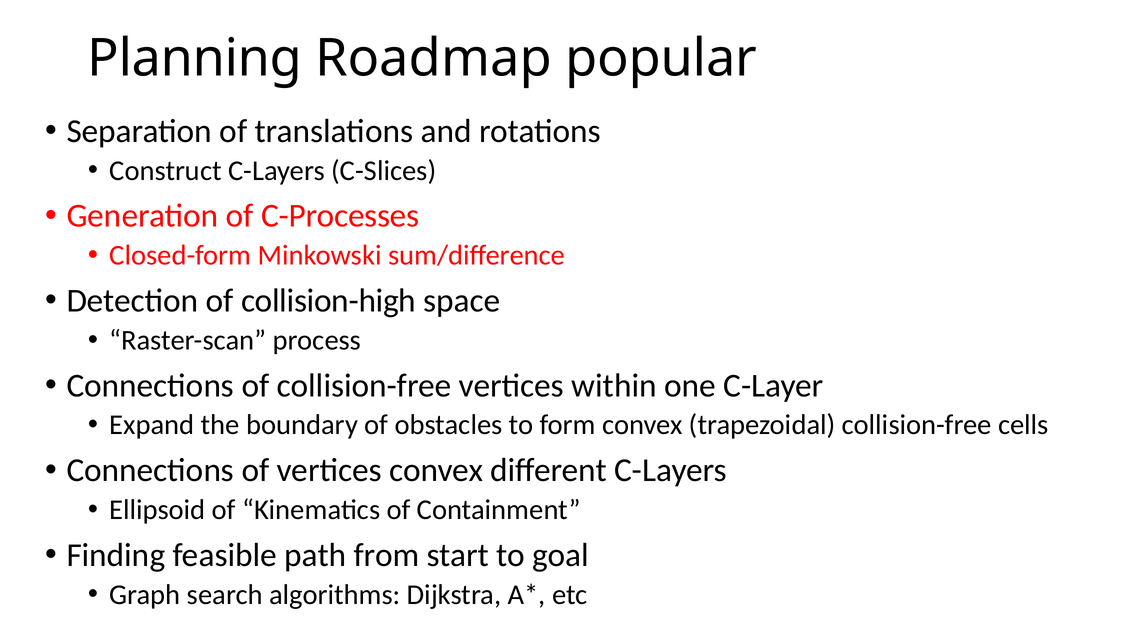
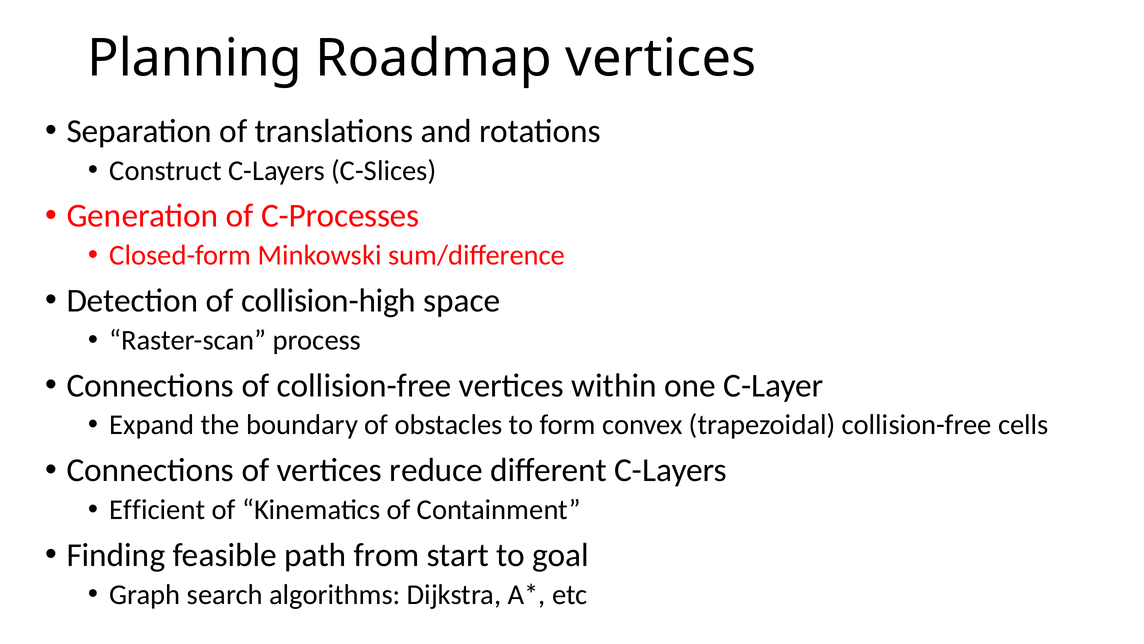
Roadmap popular: popular -> vertices (661, 58)
vertices convex: convex -> reduce (436, 470)
Ellipsoid: Ellipsoid -> Efficient (157, 509)
